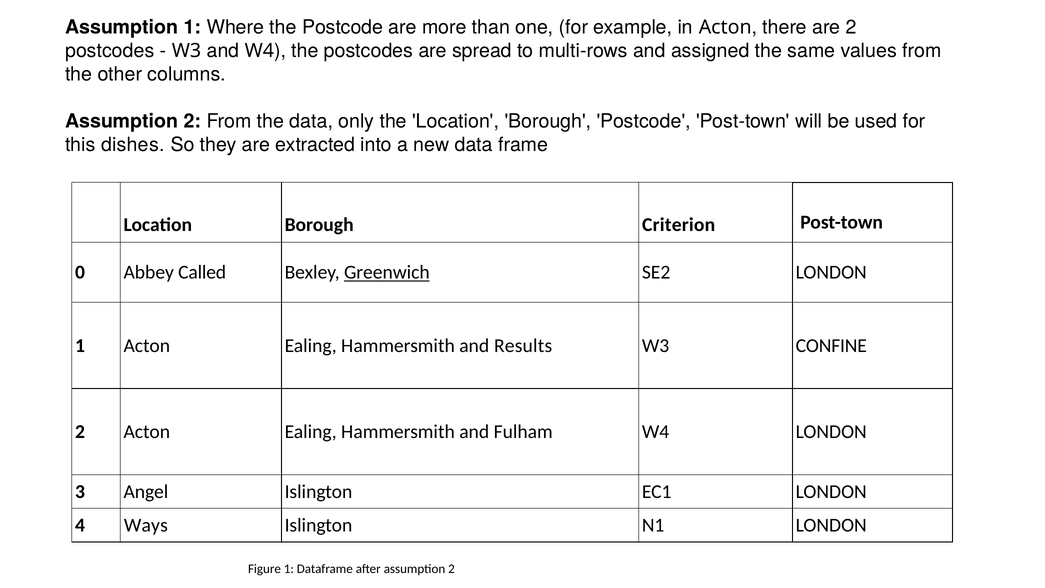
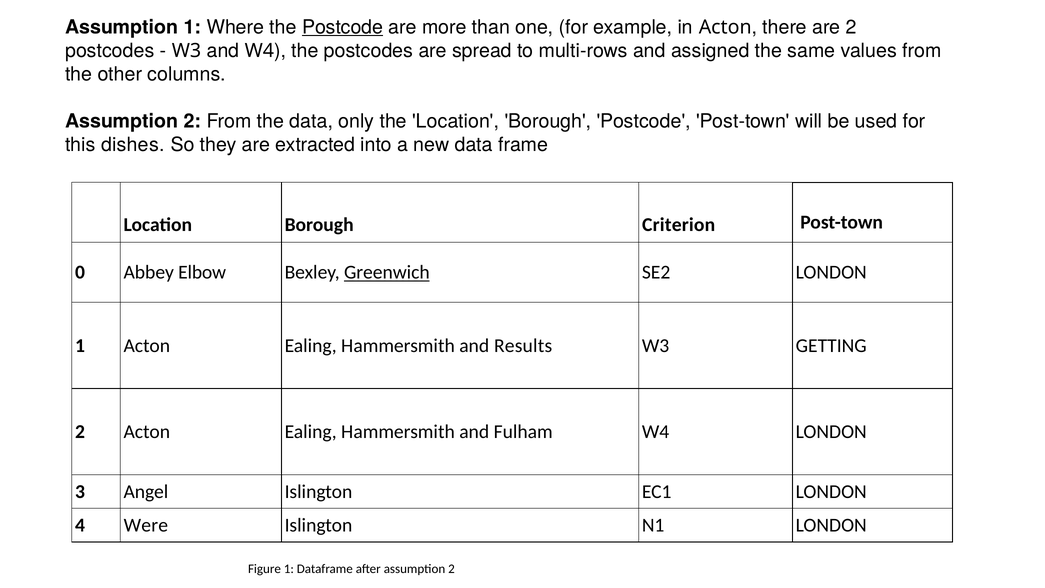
Postcode underline: none -> present (343, 27)
Called: Called -> Elbow (202, 272)
CONFINE: CONFINE -> GETTING (831, 346)
Ways: Ways -> Were (146, 525)
